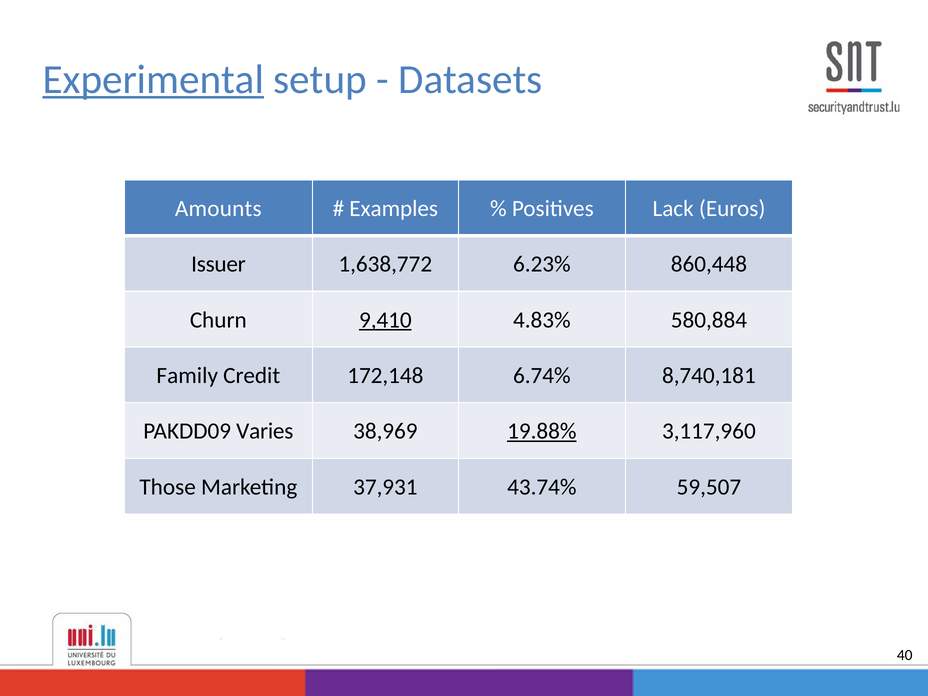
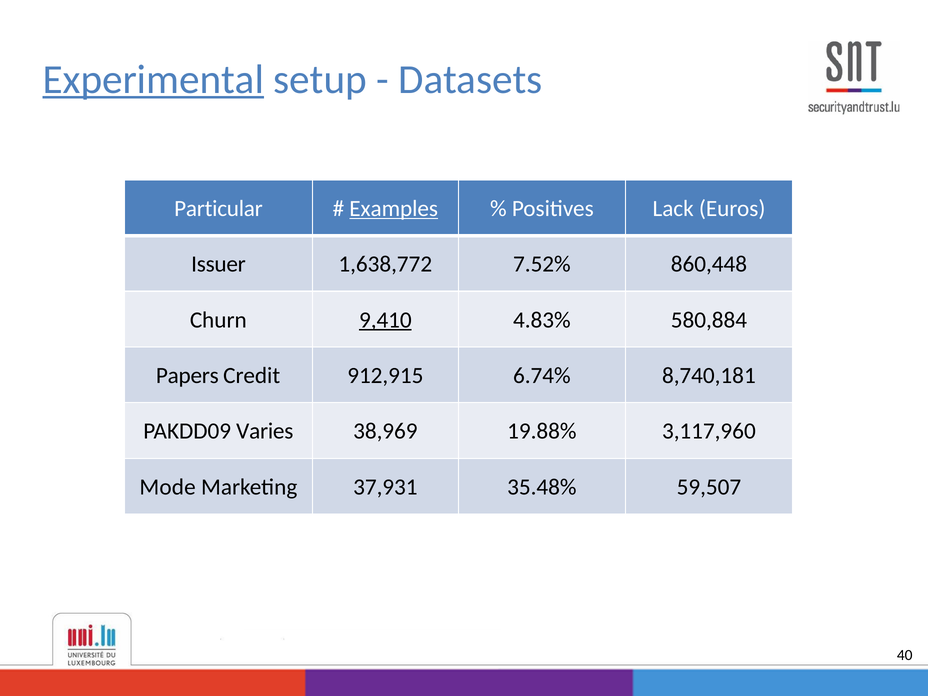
Amounts: Amounts -> Particular (219, 208)
Examples underline: none -> present (394, 208)
6.23%: 6.23% -> 7.52% (542, 264)
Family: Family -> Papers (187, 376)
172,148: 172,148 -> 912,915 (385, 376)
19.88% underline: present -> none (542, 431)
Those: Those -> Mode (168, 487)
43.74%: 43.74% -> 35.48% (542, 487)
